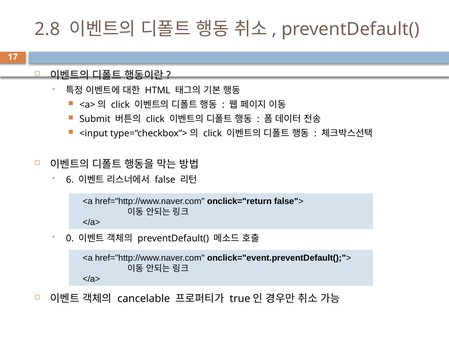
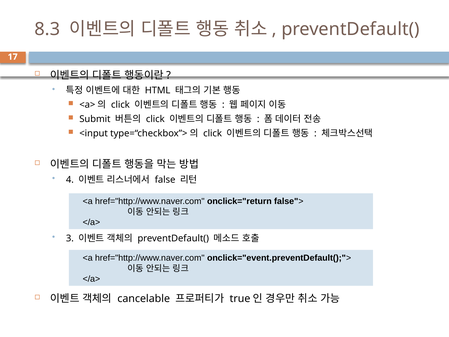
2.8: 2.8 -> 8.3 (47, 29)
6: 6 -> 4 (70, 180)
0: 0 -> 3 (70, 238)
